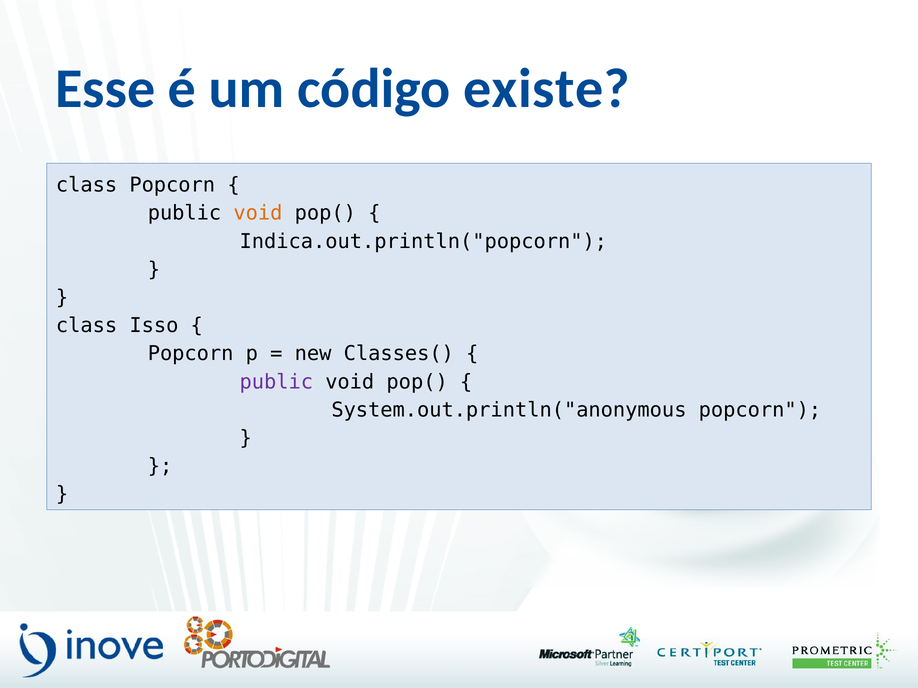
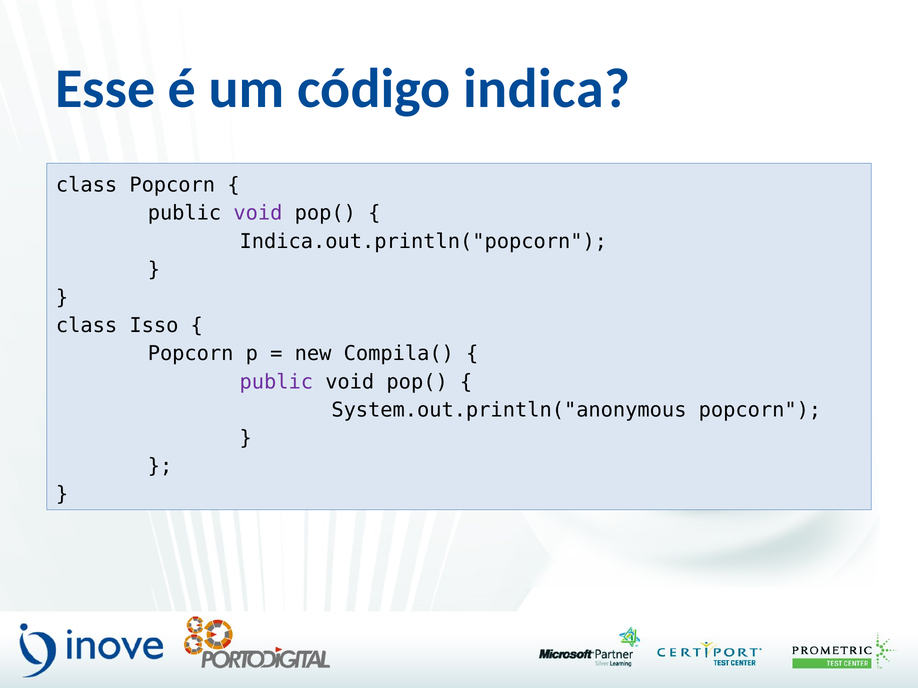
existe: existe -> indica (547, 89)
void colour: orange -> purple (258, 213)
Classes(: Classes( -> Compila( (399, 354)
